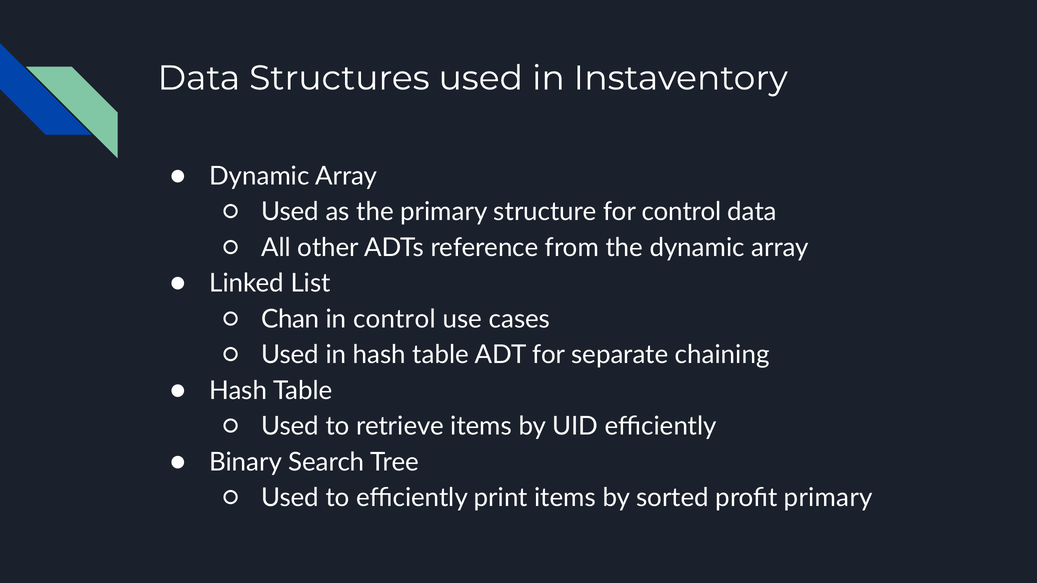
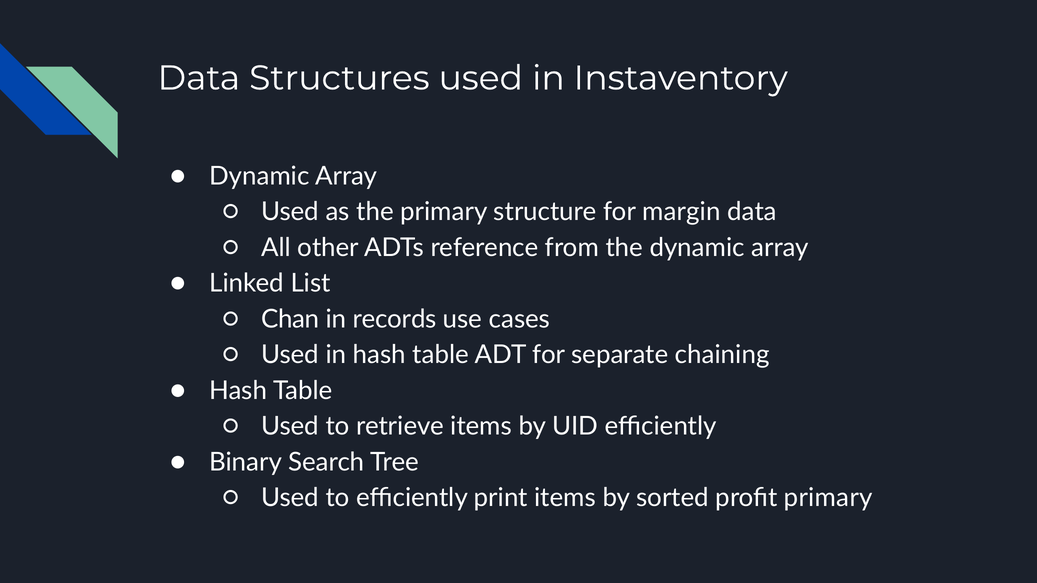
for control: control -> margin (681, 212)
in control: control -> records (395, 319)
